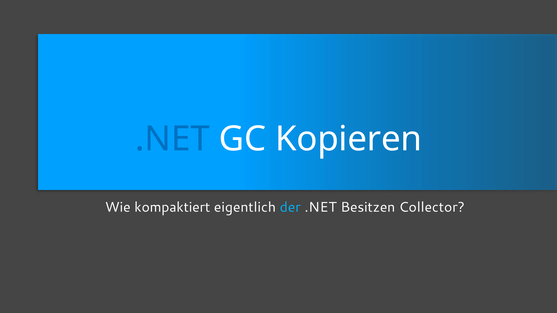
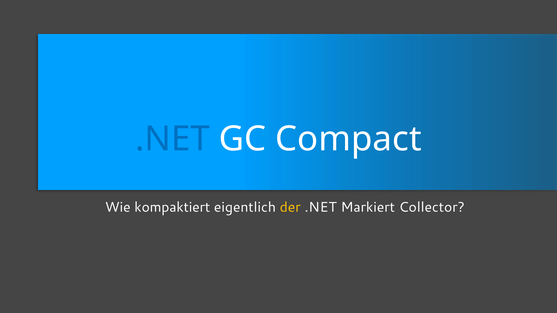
Kopieren: Kopieren -> Compact (348, 139)
der colour: light blue -> yellow (290, 207)
Besitzen: Besitzen -> Markiert (368, 207)
